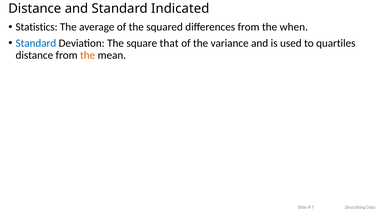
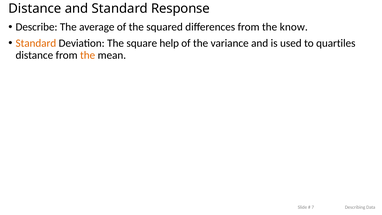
Indicated: Indicated -> Response (180, 8)
Statistics: Statistics -> Describe (37, 27)
when: when -> know (294, 27)
Standard colour: blue -> orange (36, 43)
that: that -> help (169, 43)
